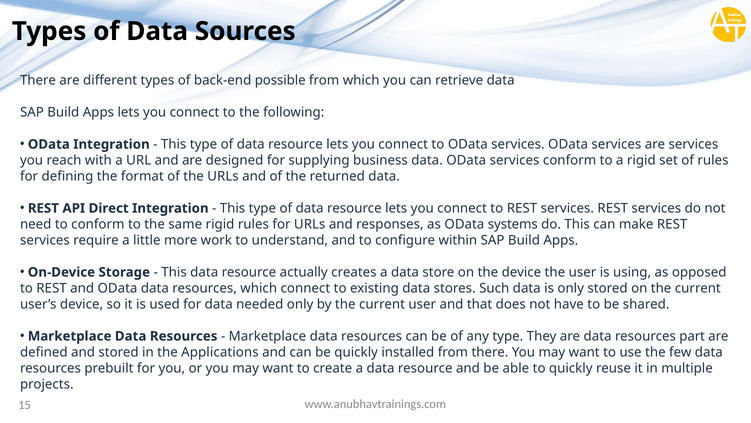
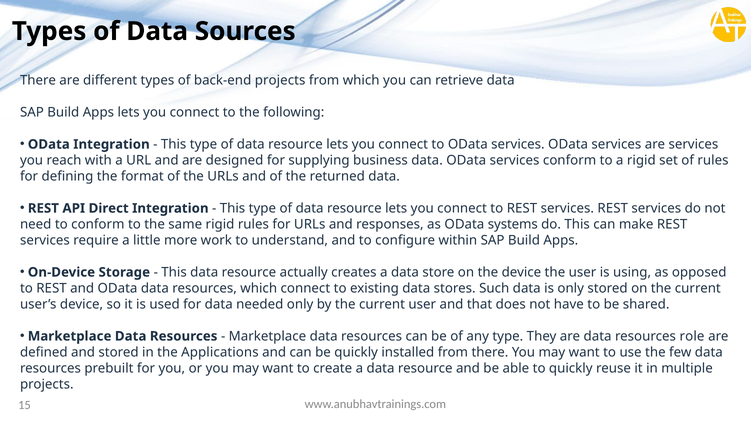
back-end possible: possible -> projects (280, 80)
part: part -> role (692, 336)
